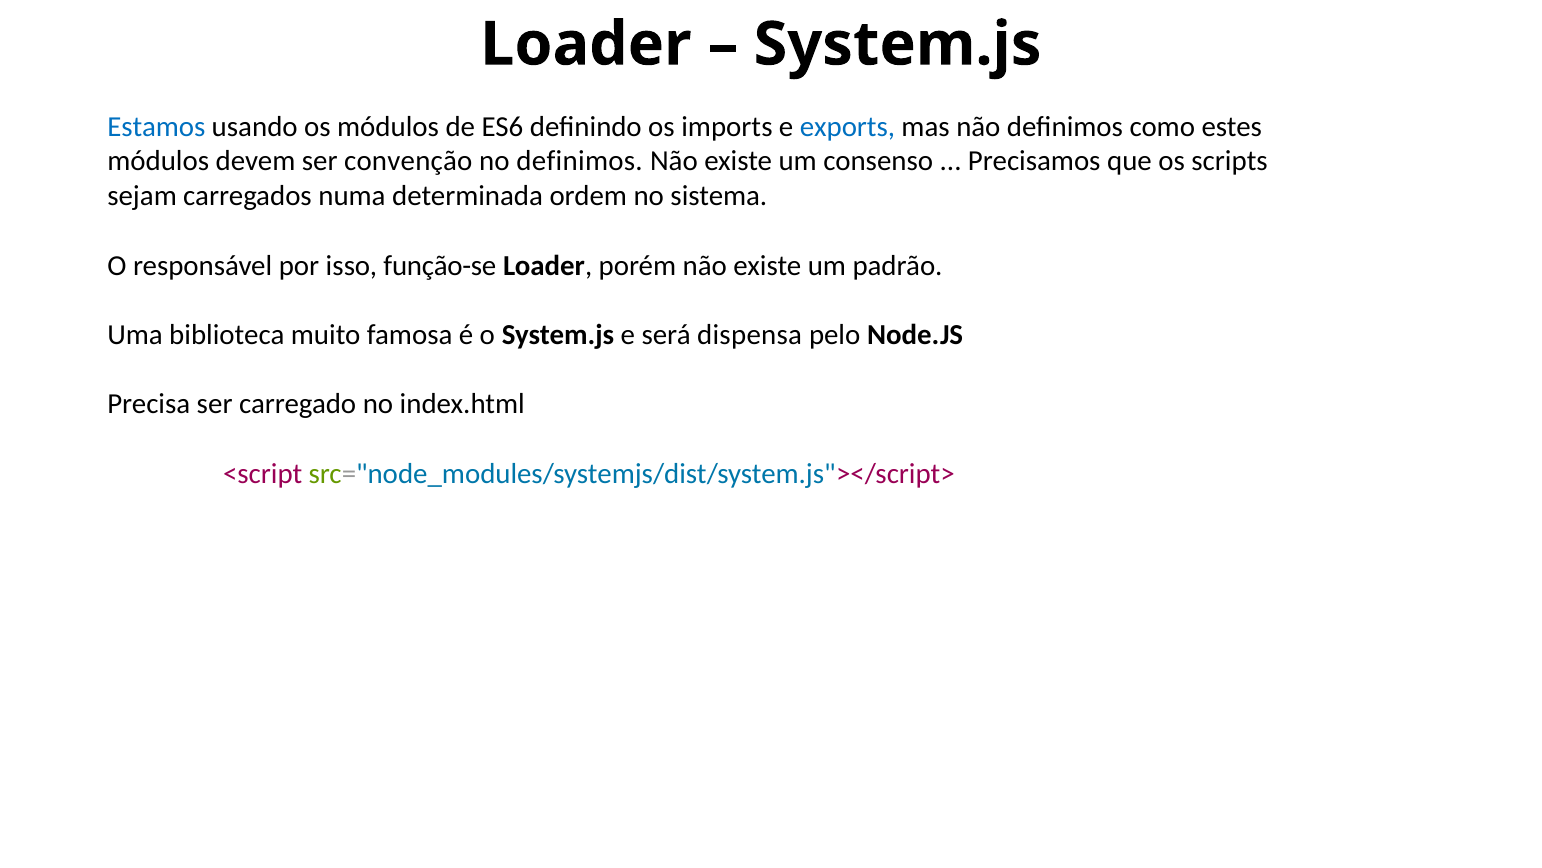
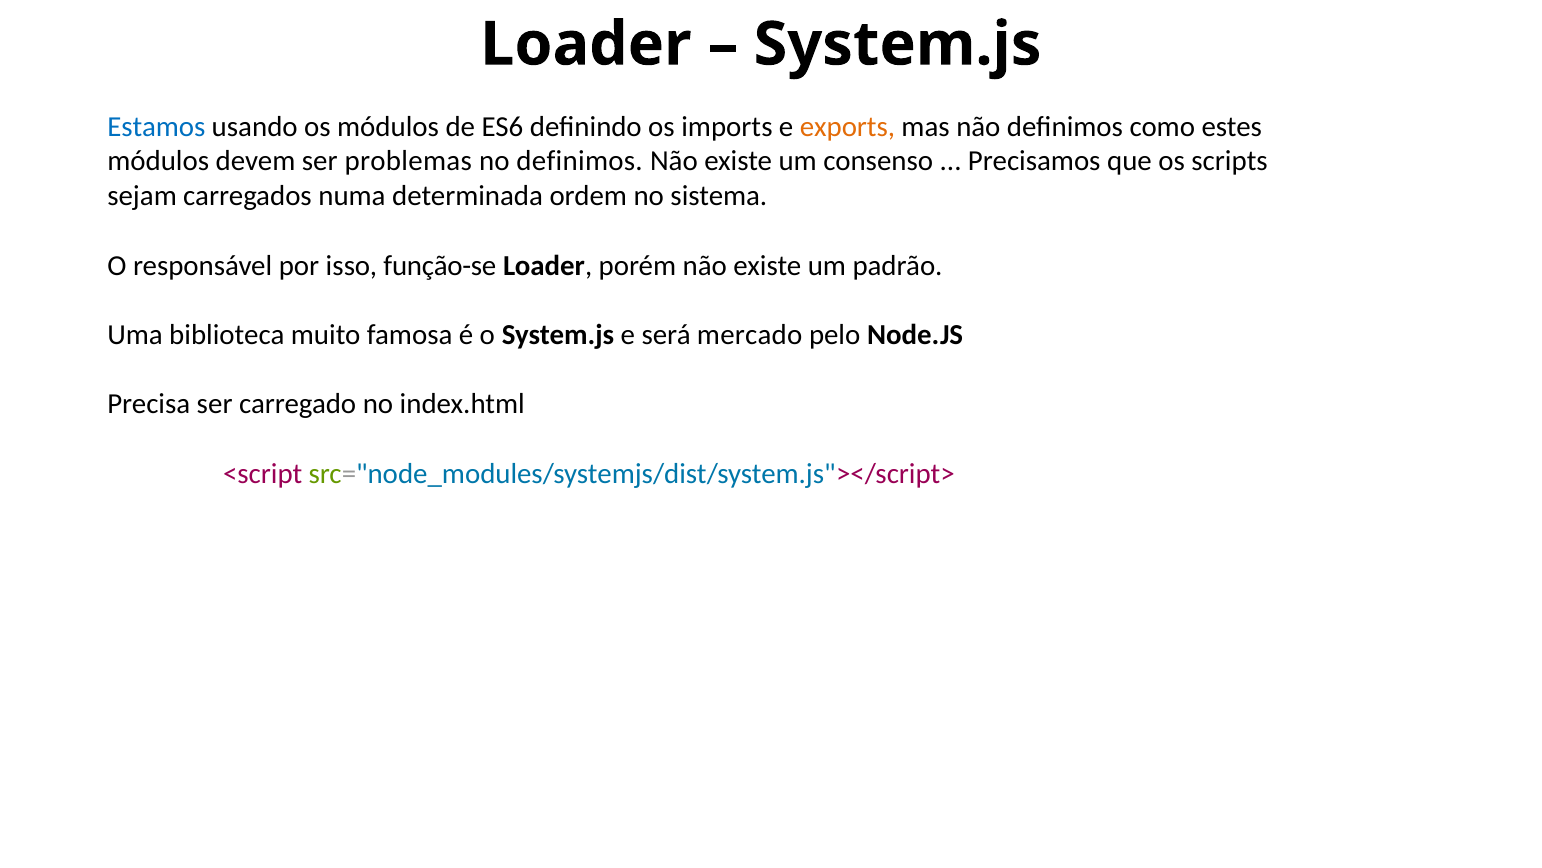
exports colour: blue -> orange (847, 127)
convenção: convenção -> problemas (408, 161)
dispensa: dispensa -> mercado (750, 335)
